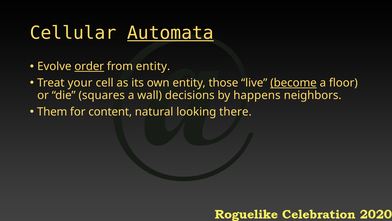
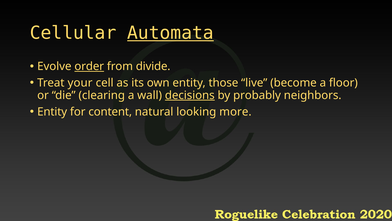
from entity: entity -> divide (153, 66)
become underline: present -> none (293, 83)
squares: squares -> clearing (102, 95)
decisions underline: none -> present (190, 95)
happens: happens -> probably (257, 95)
Them: Them -> Entity (52, 111)
there: there -> more (235, 111)
